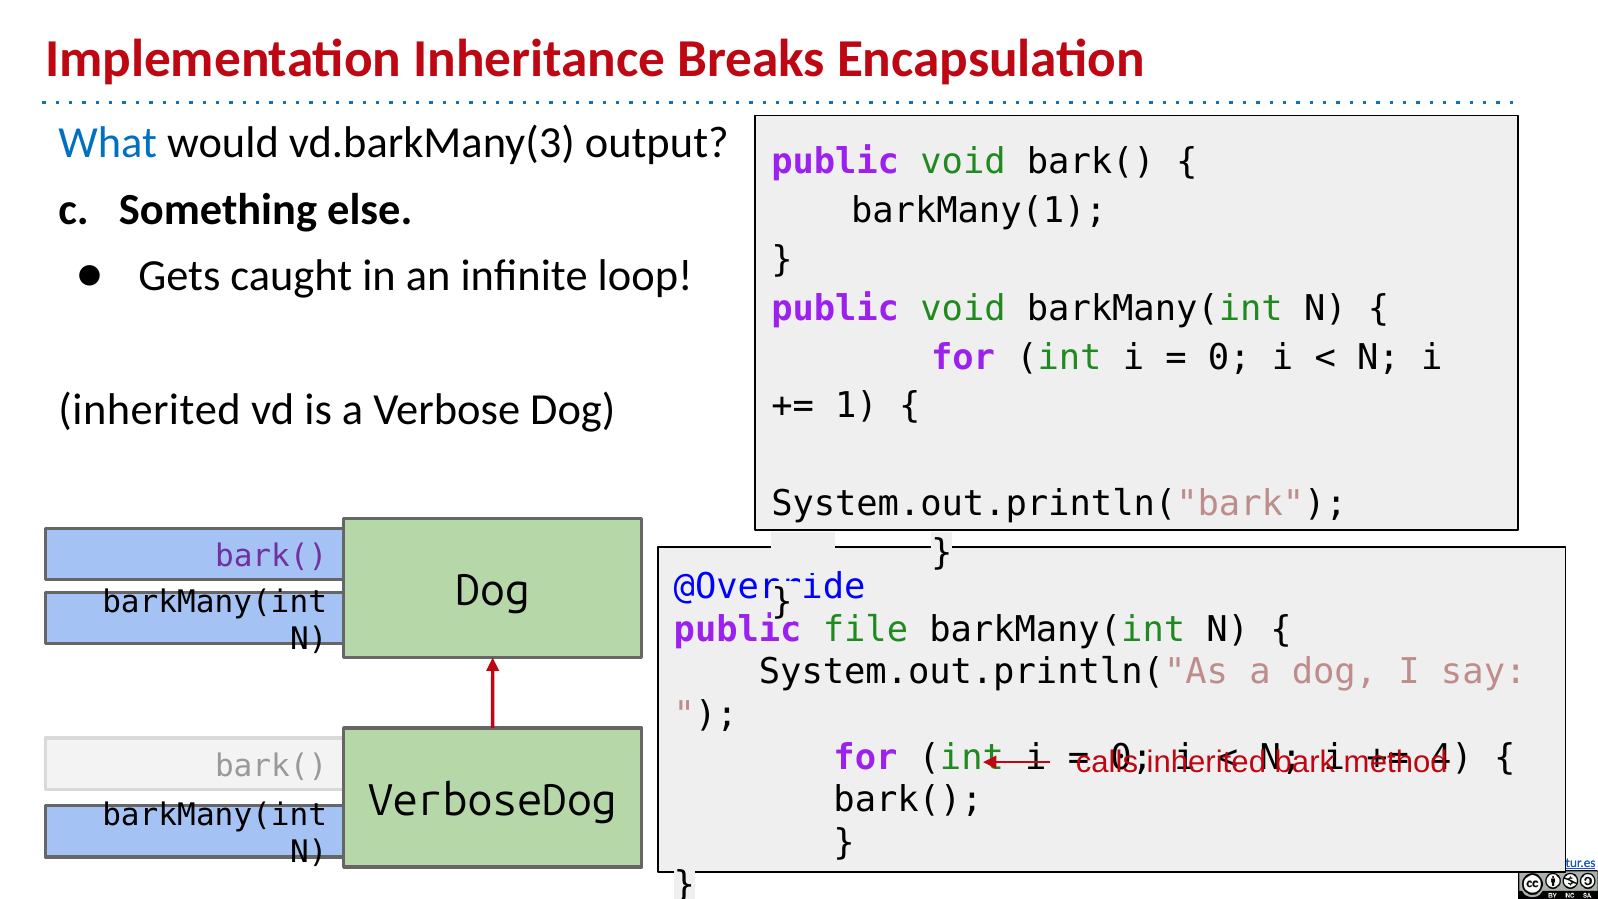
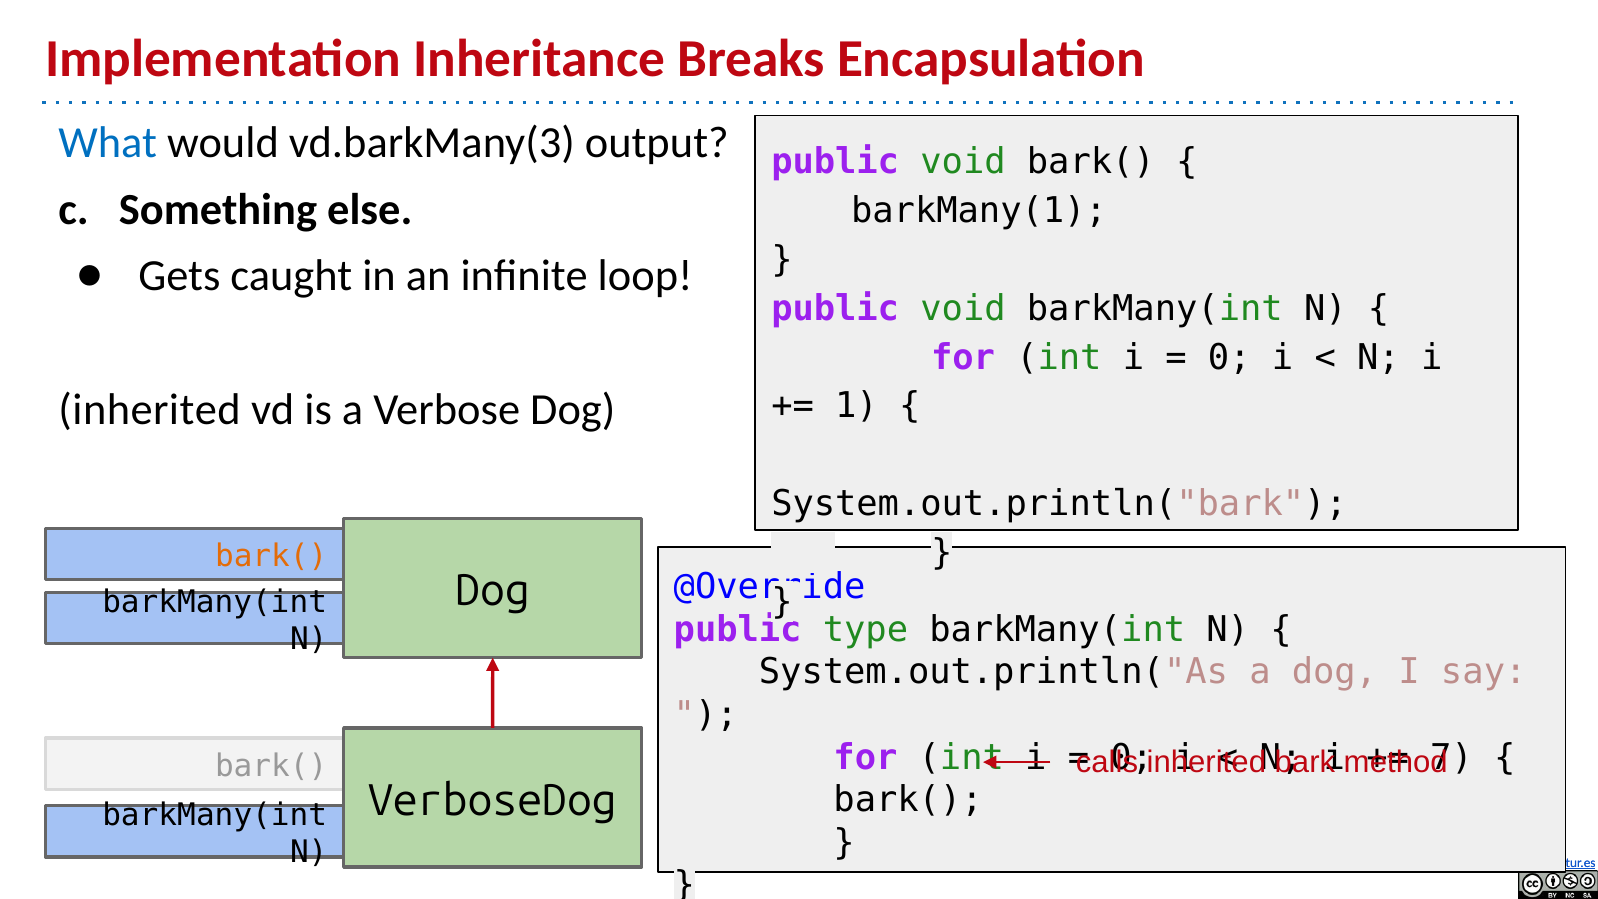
bark( colour: purple -> orange (271, 556)
file: file -> type (865, 630)
4: 4 -> 7 (1452, 757)
